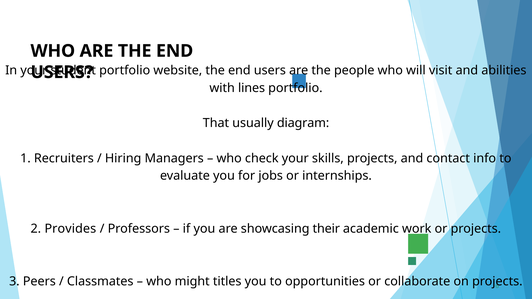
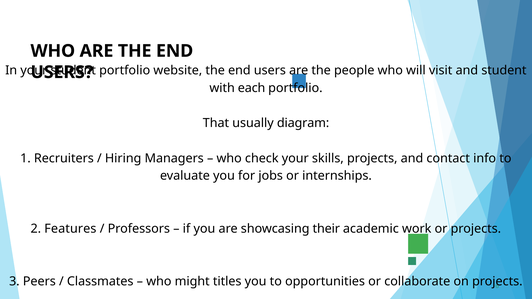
and abilities: abilities -> student (504, 71)
with lines: lines -> each (252, 88)
Provides: Provides -> Features (70, 229)
